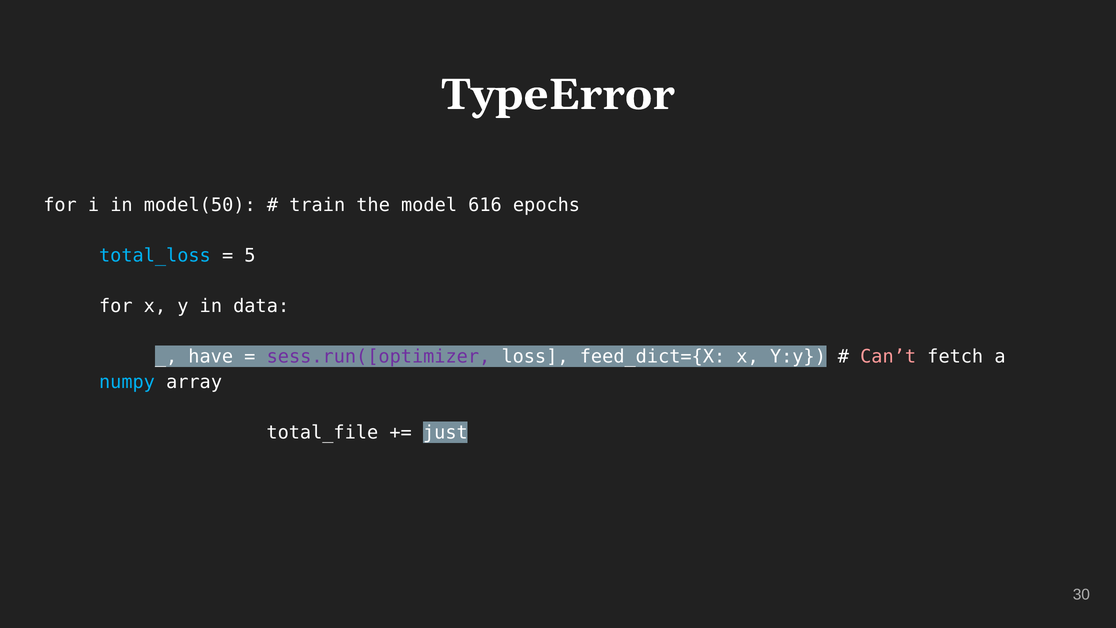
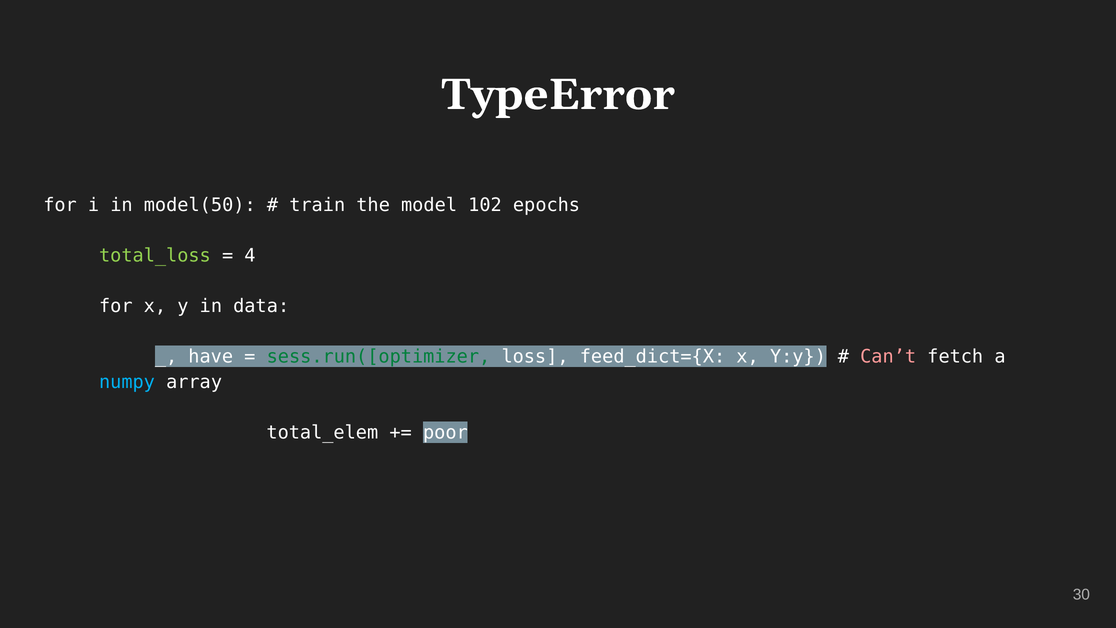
616: 616 -> 102 (485, 205)
total_loss colour: light blue -> light green (155, 256)
5: 5 -> 4 (250, 256)
sess.run([optimizer colour: purple -> green (378, 356)
total_file: total_file -> total_elem (322, 433)
just: just -> poor (445, 433)
